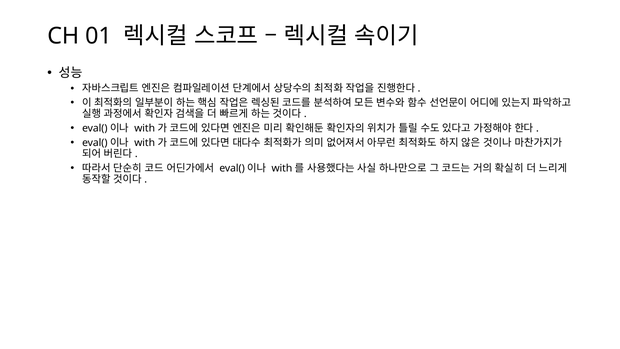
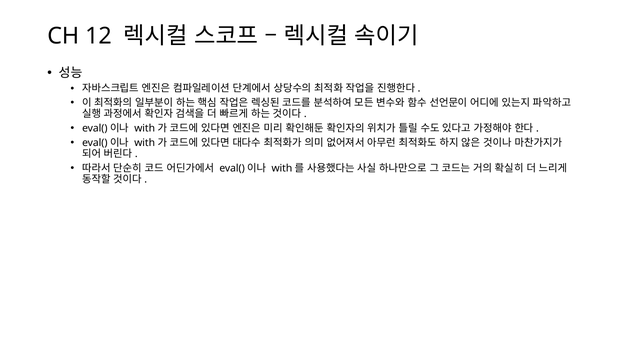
01: 01 -> 12 (98, 36)
